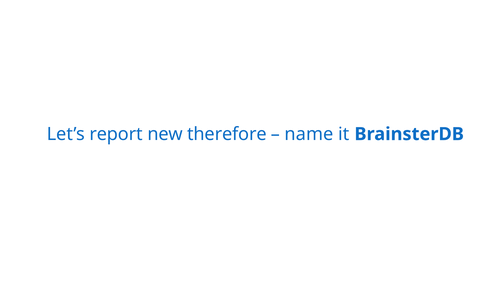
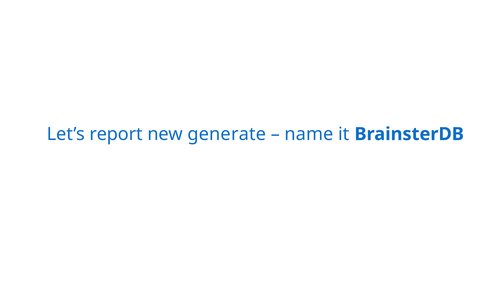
therefore: therefore -> generate (227, 134)
